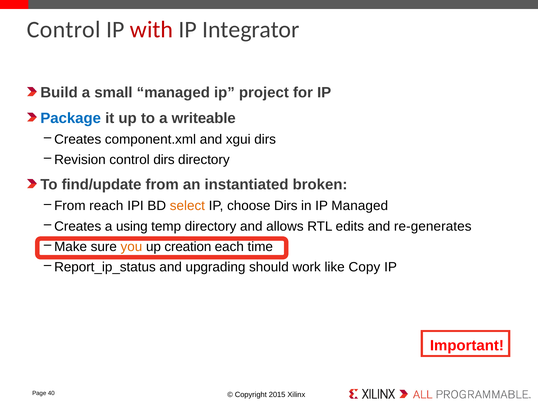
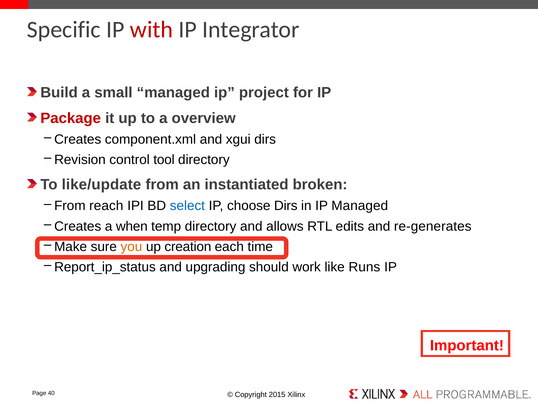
Control: Control -> Specific (64, 30)
Package colour: blue -> red (71, 118)
writeable: writeable -> overview (204, 118)
control dirs: dirs -> tool (164, 160)
find/update: find/update -> like/update (101, 185)
select colour: orange -> blue (187, 206)
using: using -> when (132, 227)
Copy: Copy -> Runs (364, 267)
